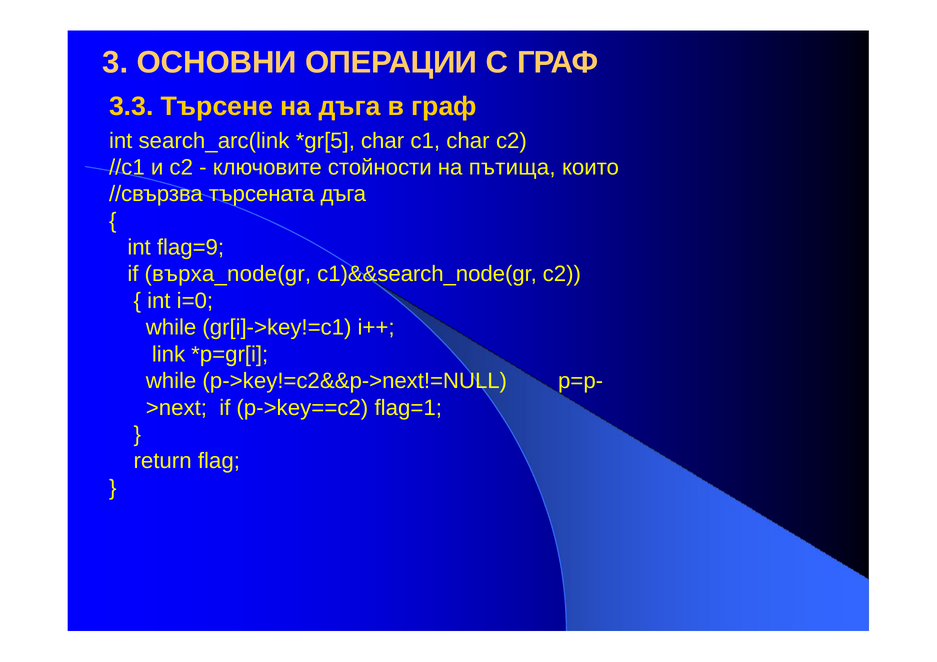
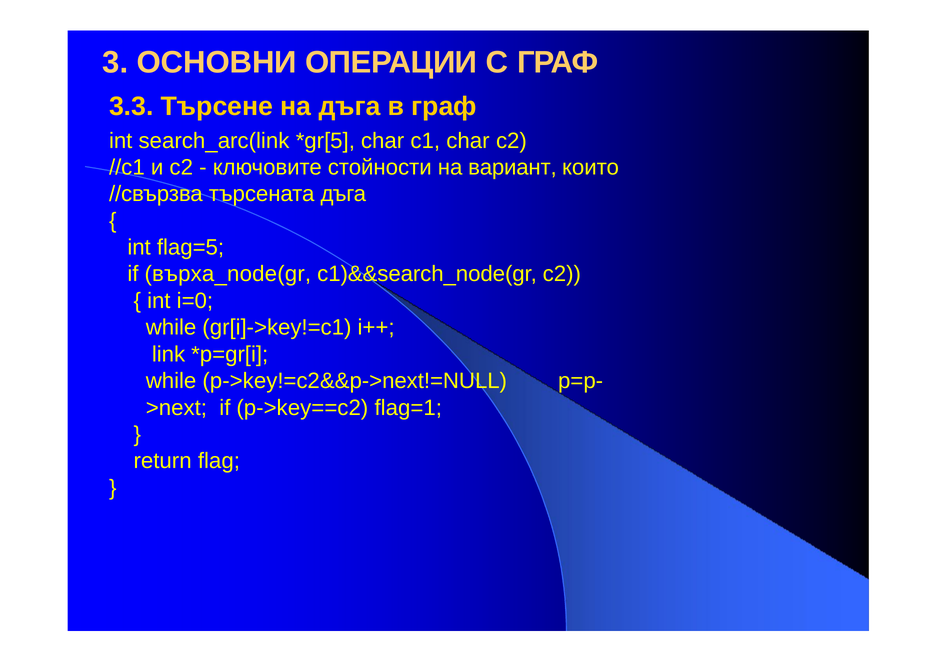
пътища: пътища -> вариант (512, 168)
flag=9: flag=9 -> flag=5 (191, 248)
